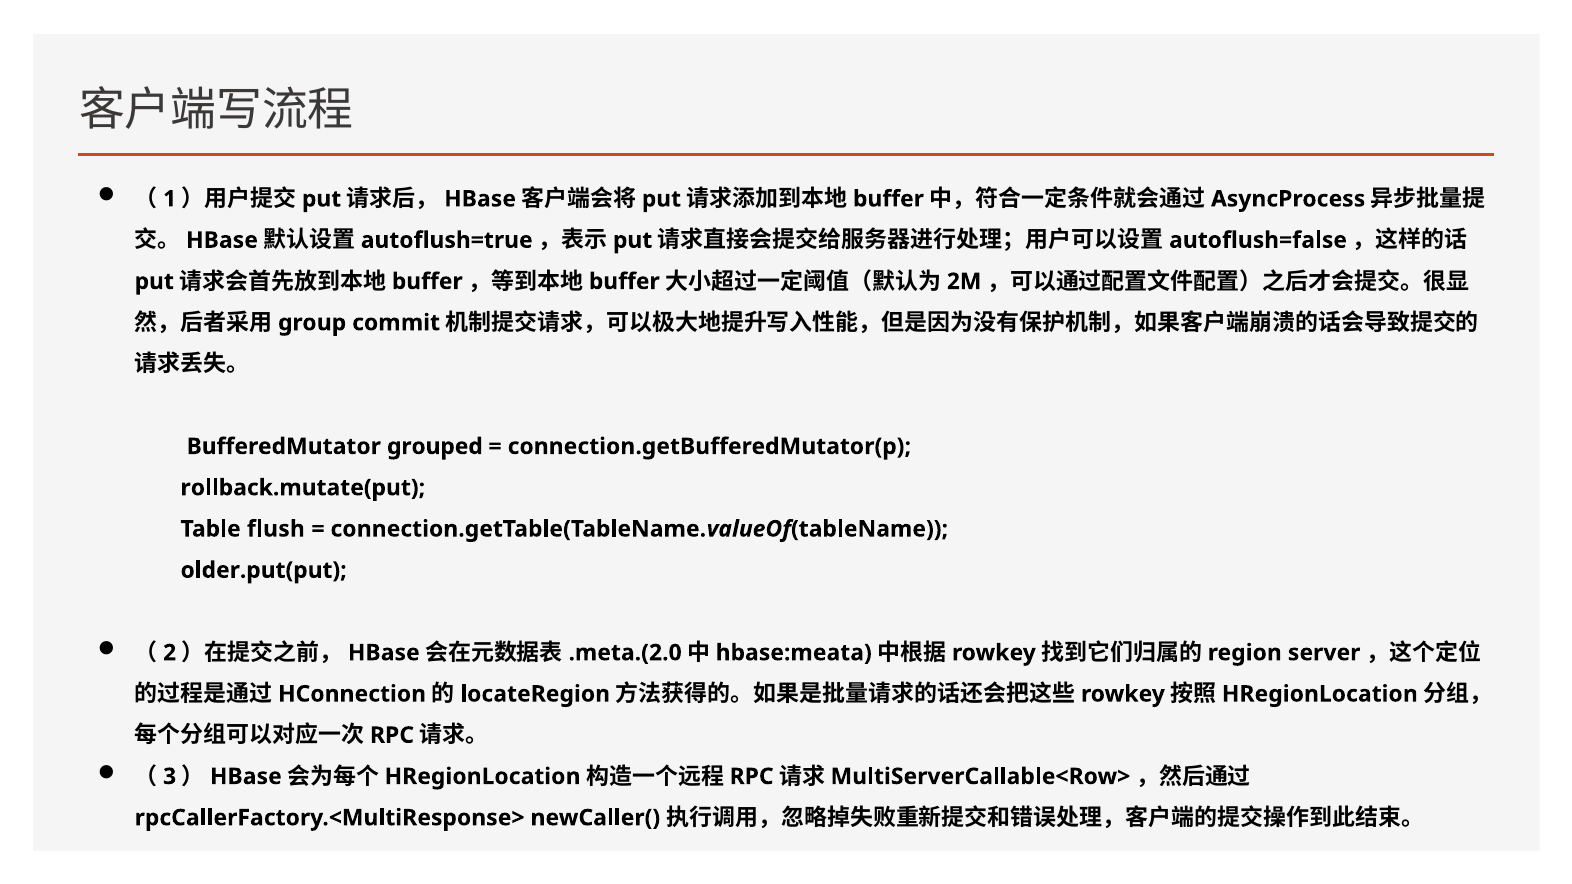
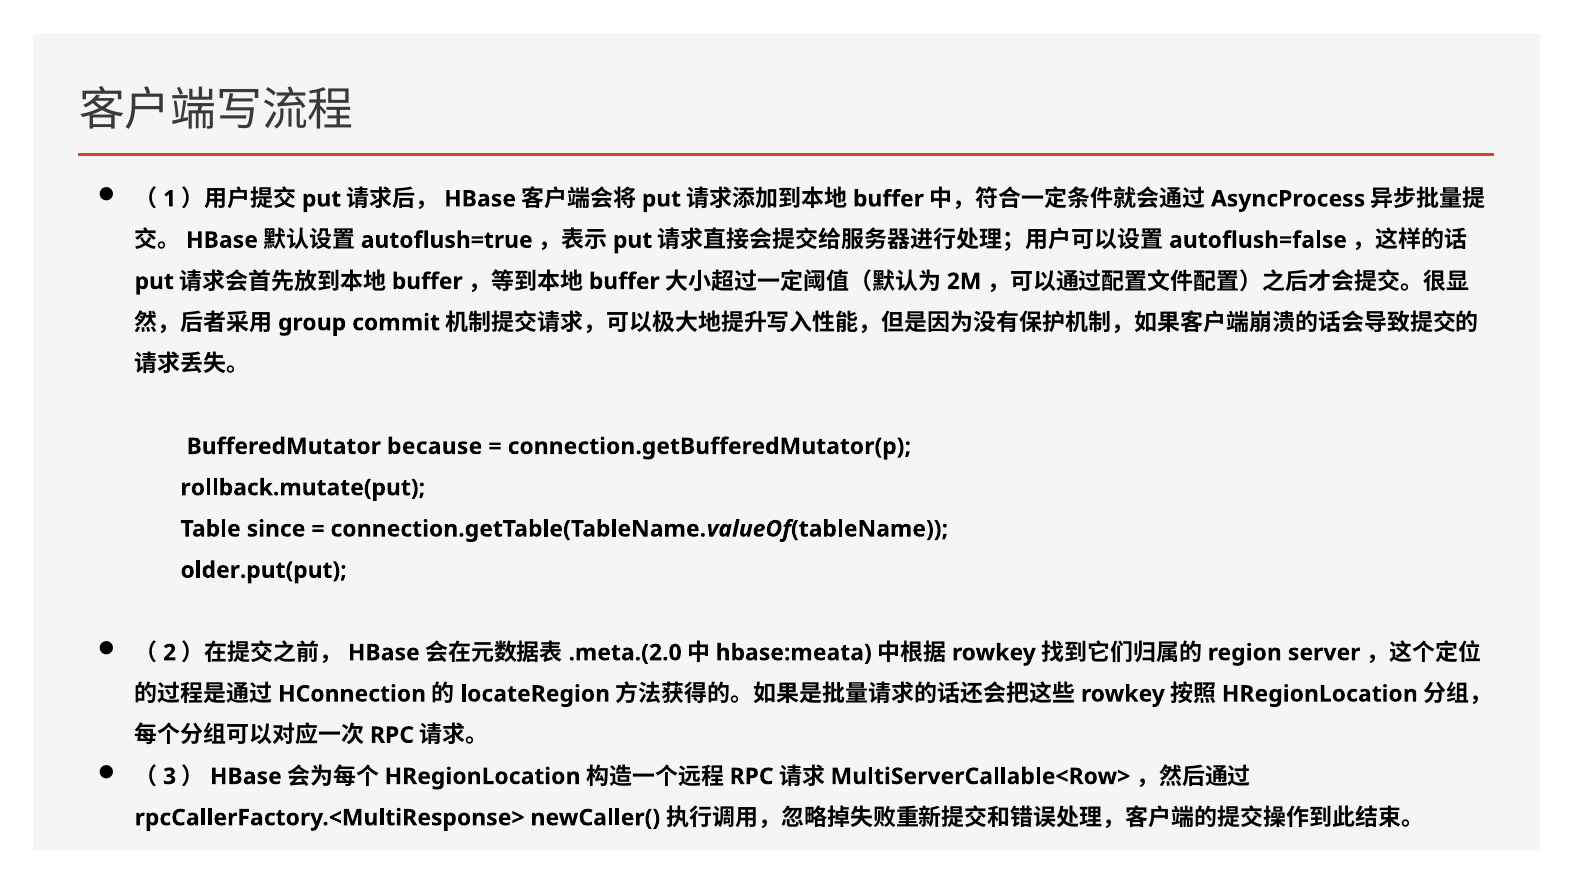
grouped: grouped -> because (435, 447)
flush: flush -> since (276, 529)
